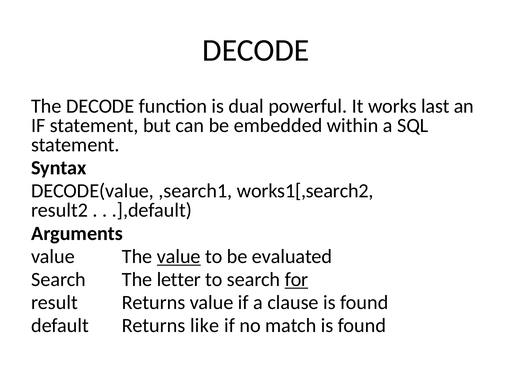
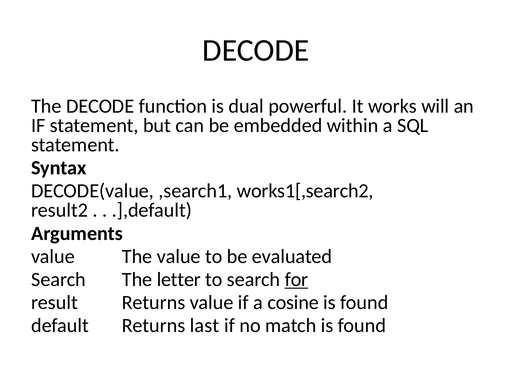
last: last -> will (435, 106)
value underline: present -> none (179, 257)
clause: clause -> cosine (293, 303)
like: like -> last (205, 326)
